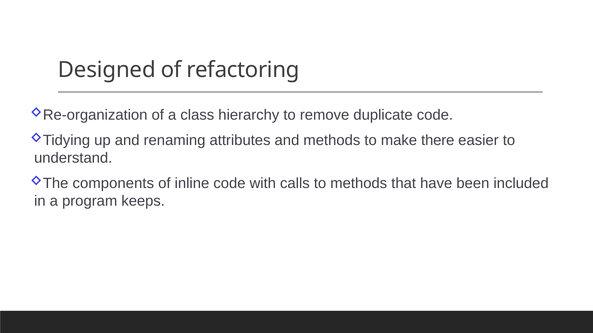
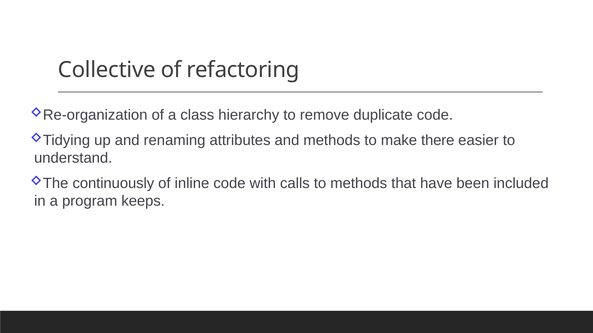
Designed: Designed -> Collective (107, 70)
components: components -> continuously (113, 184)
